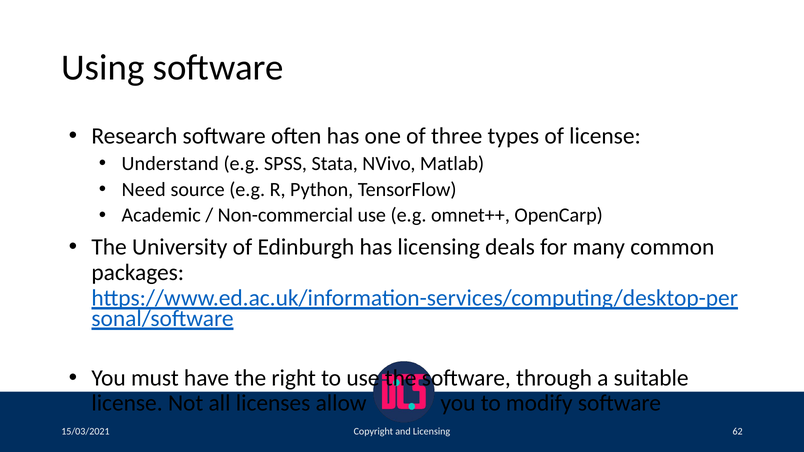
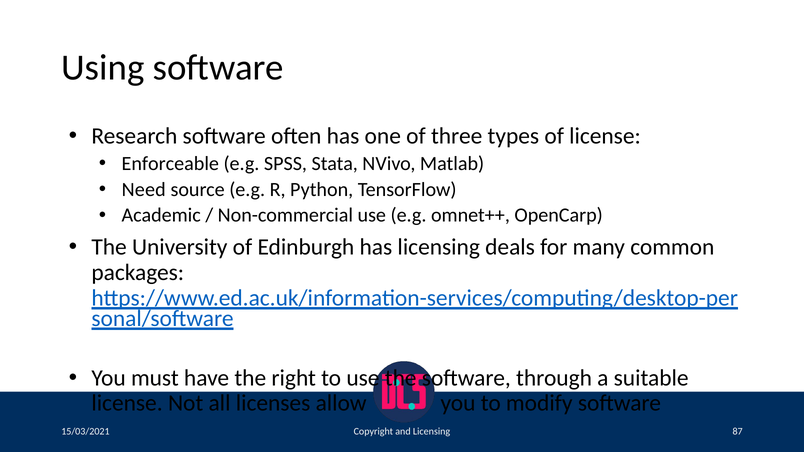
Understand: Understand -> Enforceable (170, 164)
62: 62 -> 87 (738, 432)
